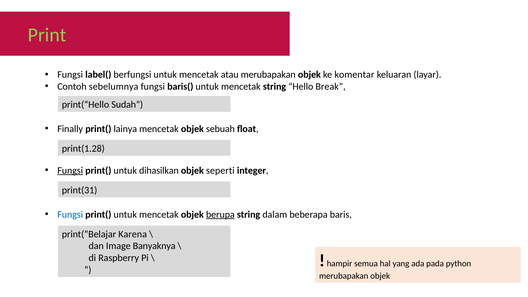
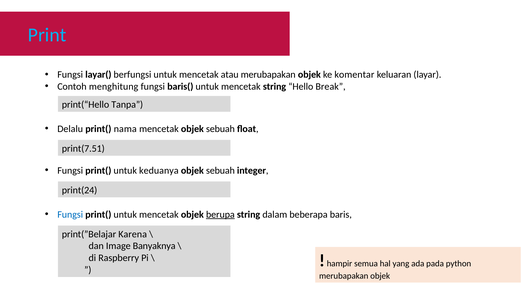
Print colour: light green -> light blue (47, 35)
label(: label( -> layar( (98, 75)
sebelumnya: sebelumnya -> menghitung (114, 87)
Sudah: Sudah -> Tanpa (127, 105)
Finally: Finally -> Delalu (70, 129)
lainya: lainya -> nama (125, 129)
print(1.28: print(1.28 -> print(7.51 (83, 148)
Fungsi underline: present -> none (70, 170)
dihasilkan: dihasilkan -> keduanya (159, 170)
seperti: seperti -> sebuah (220, 170)
print(31: print(31 -> print(24 (80, 190)
